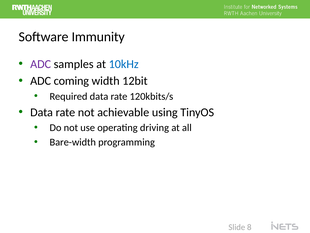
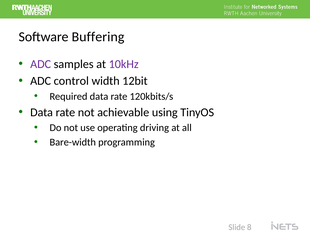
Immunity: Immunity -> Buffering (98, 37)
10kHz colour: blue -> purple (124, 64)
coming: coming -> control (71, 81)
